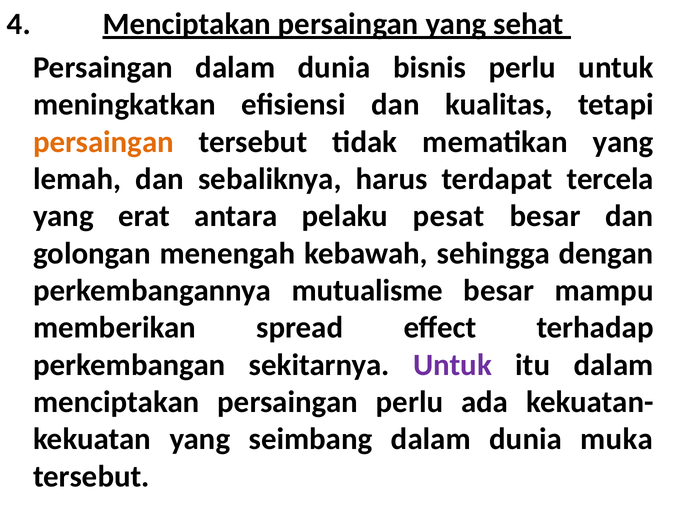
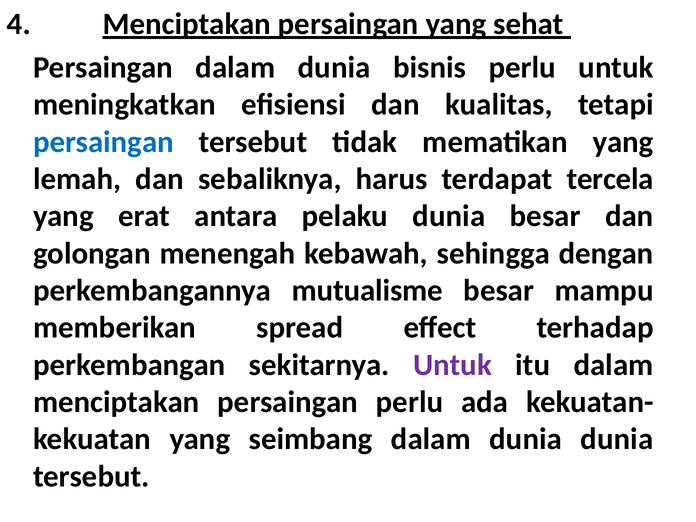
persaingan colour: orange -> blue (103, 142)
pelaku pesat: pesat -> dunia (449, 216)
dunia muka: muka -> dunia (617, 439)
